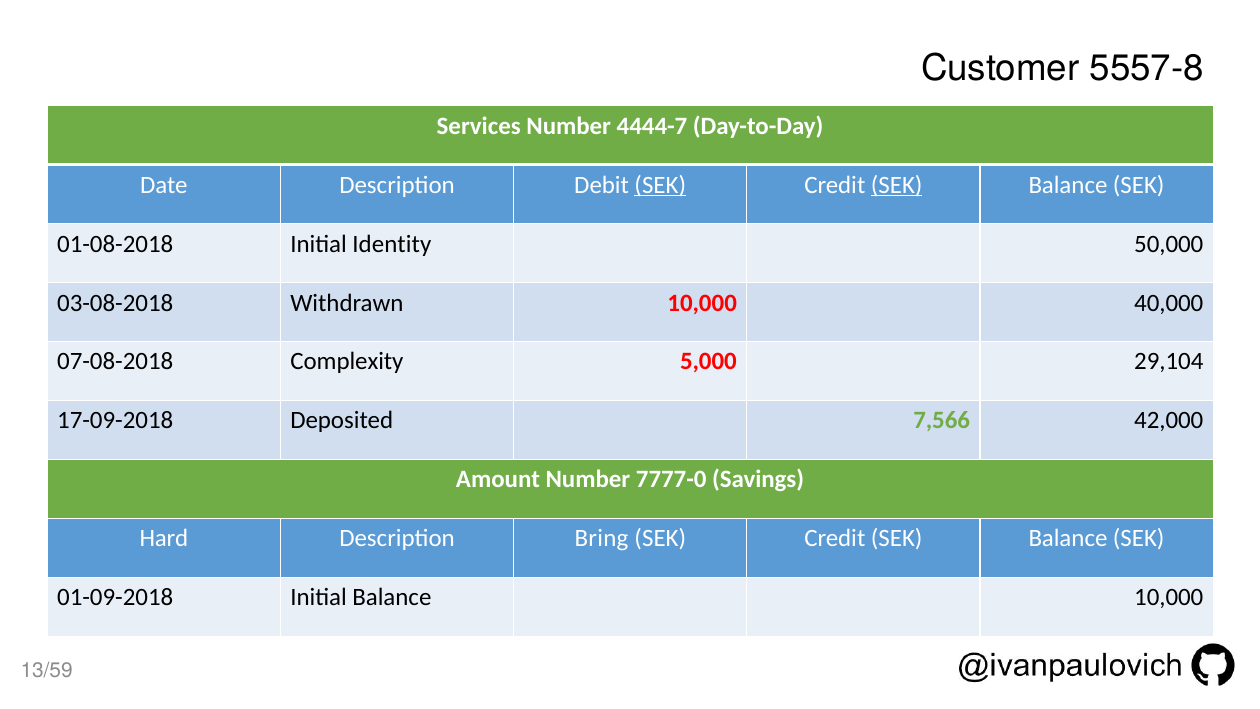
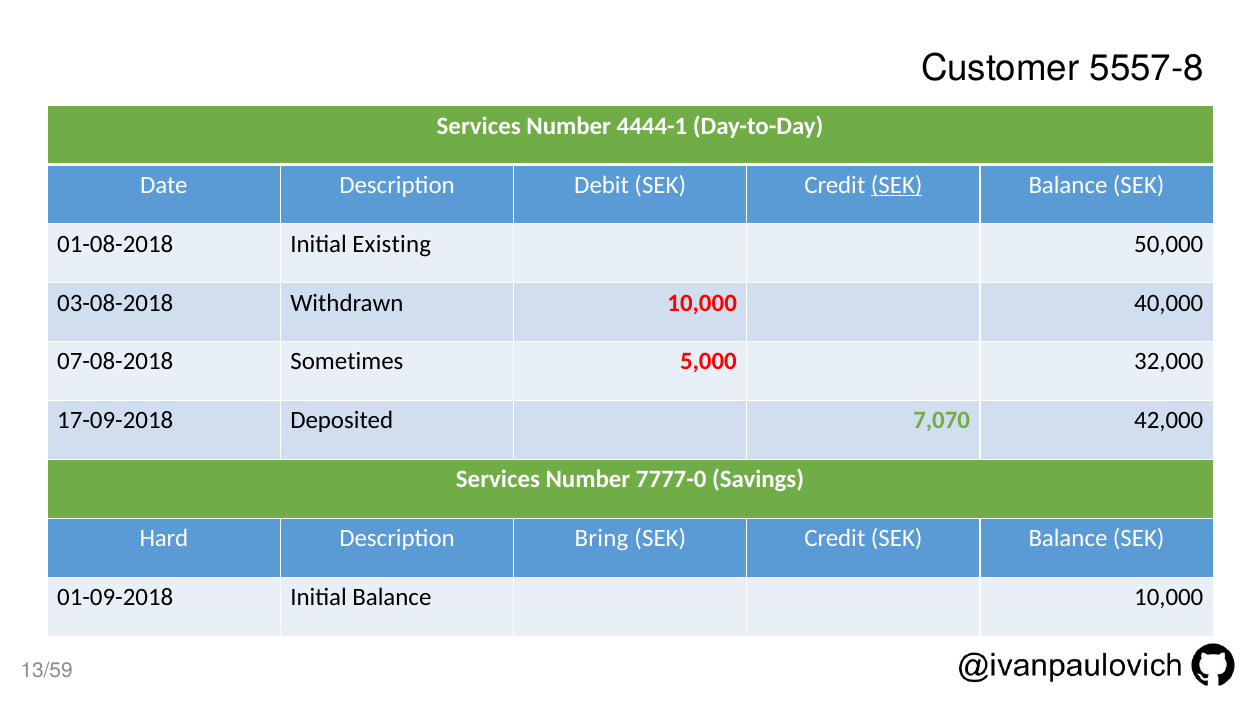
4444-7: 4444-7 -> 4444-1 (652, 126)
SEK underline: present -> none (660, 185)
Identity: Identity -> Existing (392, 244)
Complexity: Complexity -> Sometimes (347, 362)
29,104: 29,104 -> 32,000 (1169, 362)
7,566: 7,566 -> 7,070 (942, 421)
Amount: Amount -> Services (498, 479)
